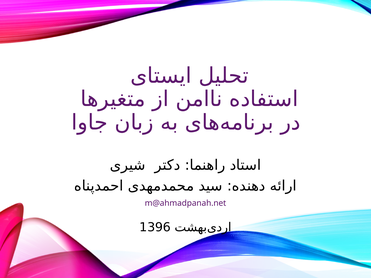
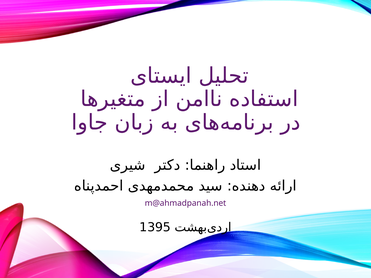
1396: 1396 -> 1395 (155, 228)
